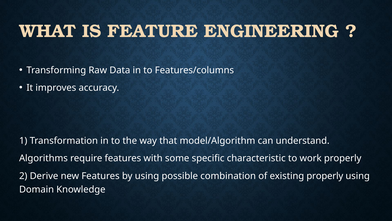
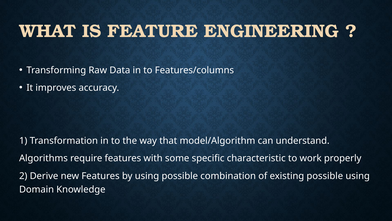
existing properly: properly -> possible (325, 176)
